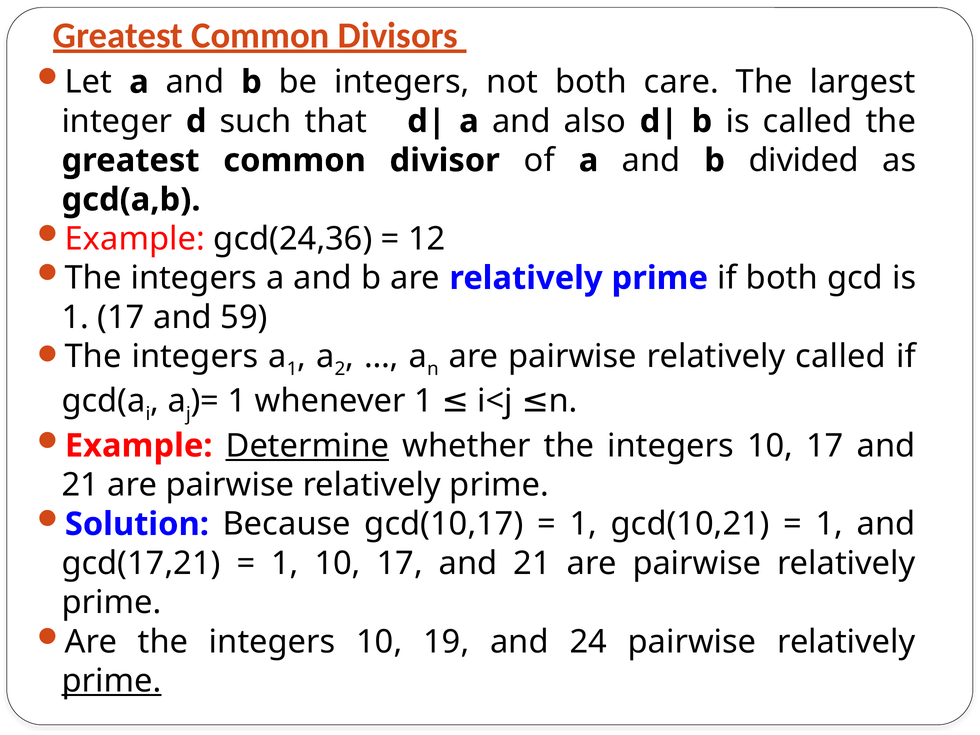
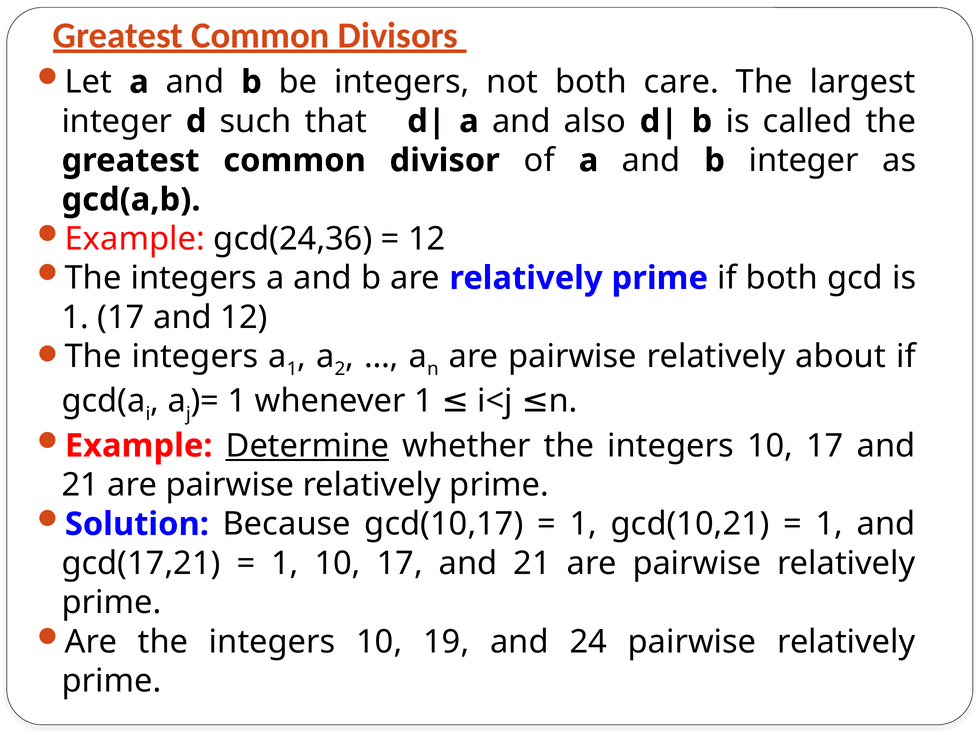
b divided: divided -> integer (804, 160)
and 59: 59 -> 12 (244, 317)
relatively called: called -> about (841, 357)
prime underline: present -> none (111, 681)
